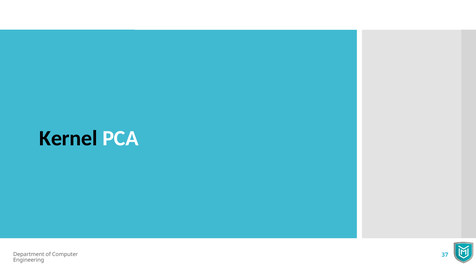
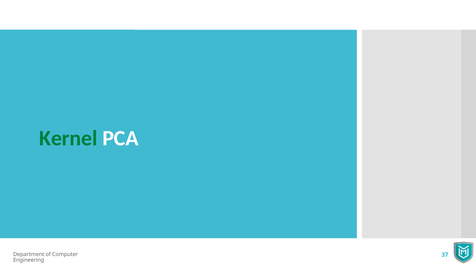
Kernel colour: black -> green (68, 138)
